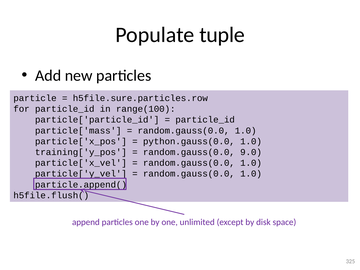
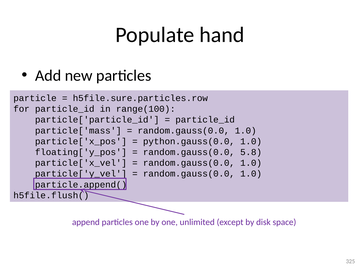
tuple: tuple -> hand (222, 35)
training['y_pos: training['y_pos -> floating['y_pos (81, 152)
9.0: 9.0 -> 5.8 (251, 152)
